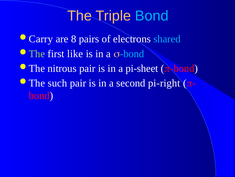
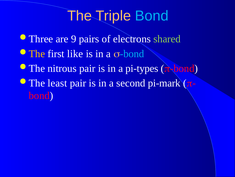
Carry: Carry -> Three (41, 39)
8: 8 -> 9 (74, 39)
shared colour: light blue -> light green (167, 39)
The colour: light green -> yellow (37, 53)
pi-sheet: pi-sheet -> pi-types (142, 68)
such: such -> least (57, 83)
pi-right: pi-right -> pi-mark (164, 83)
